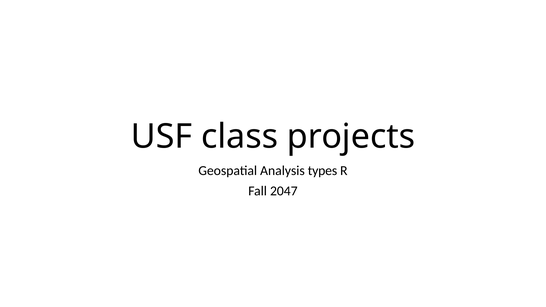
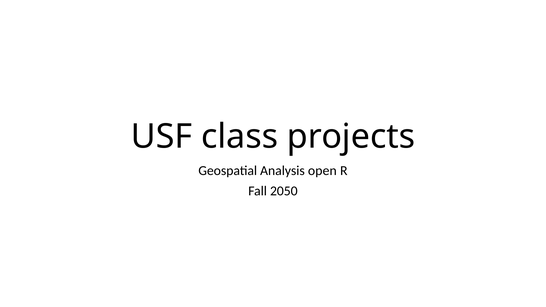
types: types -> open (322, 171)
2047: 2047 -> 2050 (284, 191)
